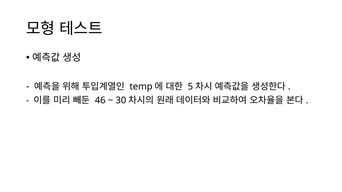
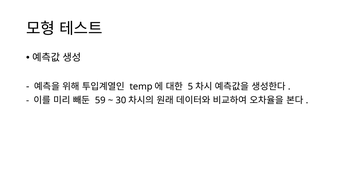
46: 46 -> 59 (100, 100)
